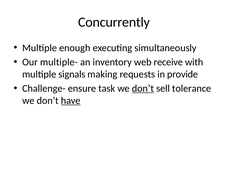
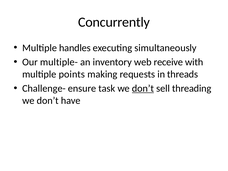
enough: enough -> handles (75, 48)
signals: signals -> points (72, 74)
provide: provide -> threads (183, 74)
tolerance: tolerance -> threading (192, 88)
have underline: present -> none (71, 101)
